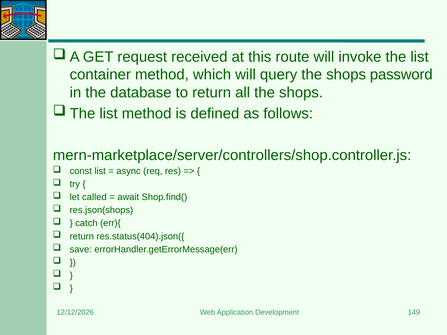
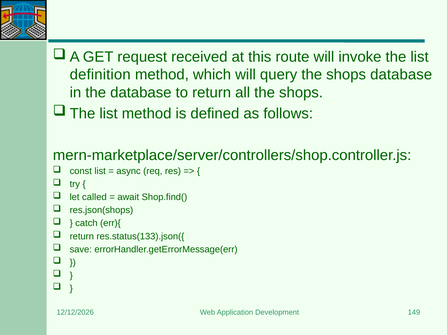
container: container -> definition (100, 75)
shops password: password -> database (401, 75)
res.status(404).json({: res.status(404).json({ -> res.status(133).json({ (140, 236)
